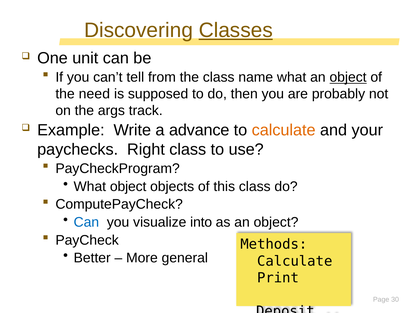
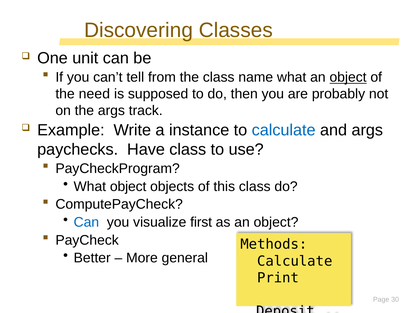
Classes underline: present -> none (236, 30)
advance: advance -> instance (199, 130)
calculate colour: orange -> blue (284, 130)
and your: your -> args (367, 130)
Right: Right -> Have (146, 149)
into: into -> first (201, 222)
